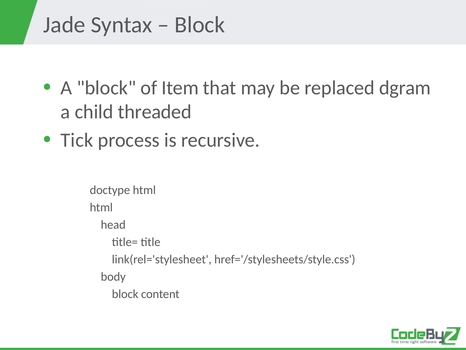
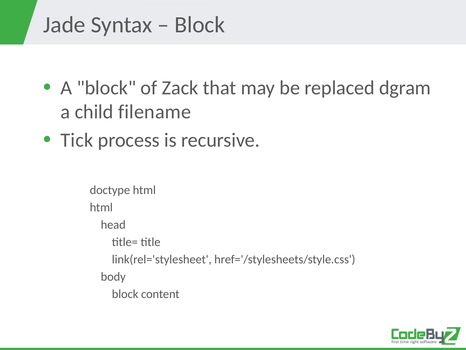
Item: Item -> Zack (180, 88)
threaded: threaded -> filename (155, 112)
